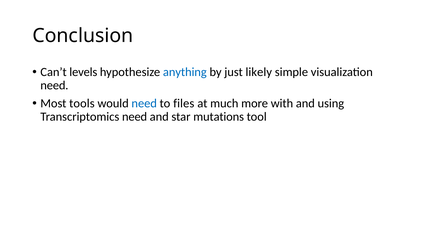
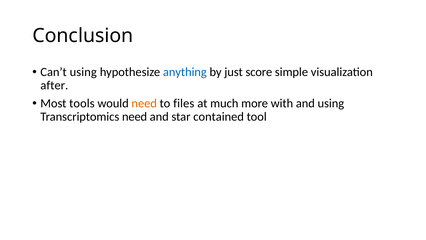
Can’t levels: levels -> using (83, 72)
likely: likely -> score (259, 72)
need: need -> after (54, 85)
need colour: blue -> orange (144, 103)
mutations: mutations -> contained (219, 117)
